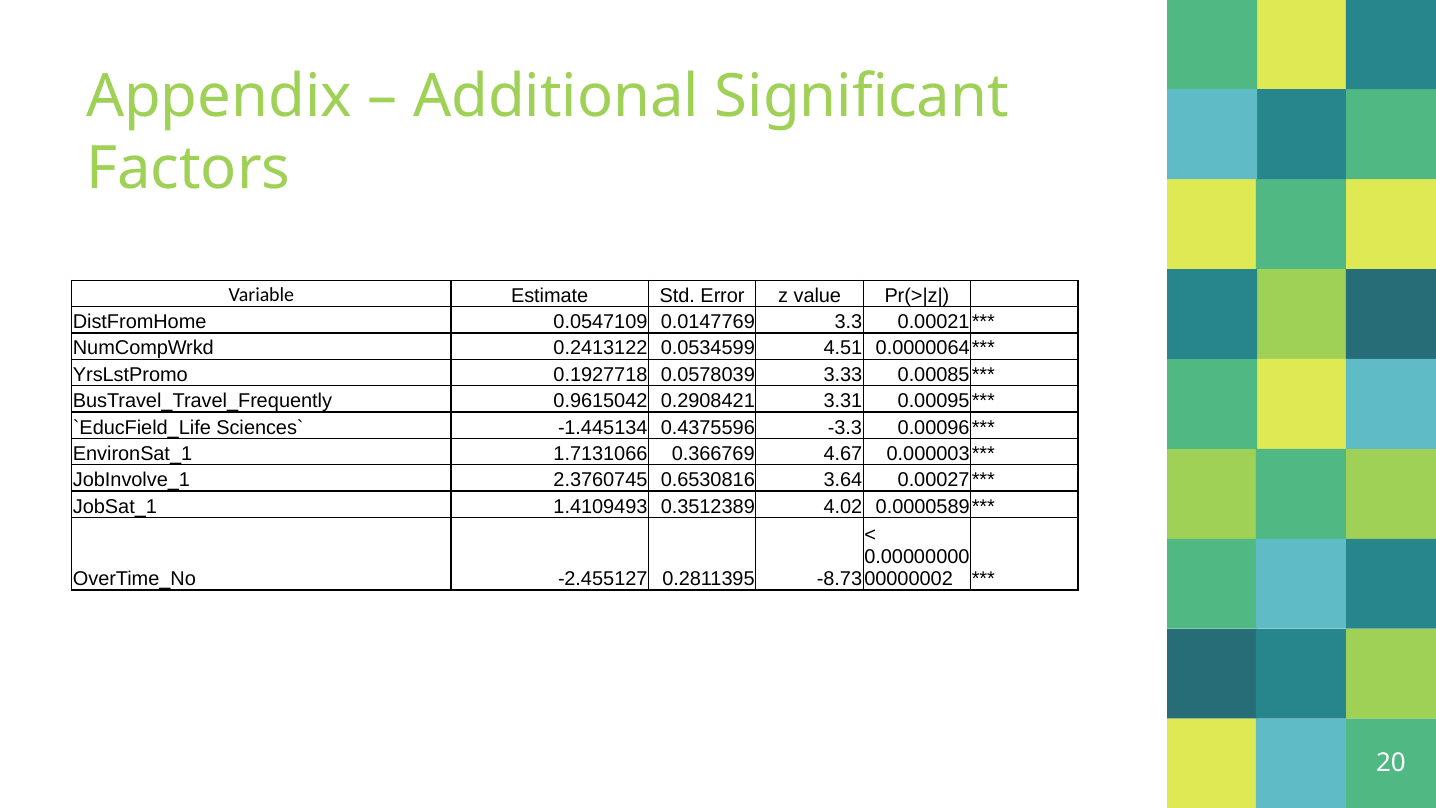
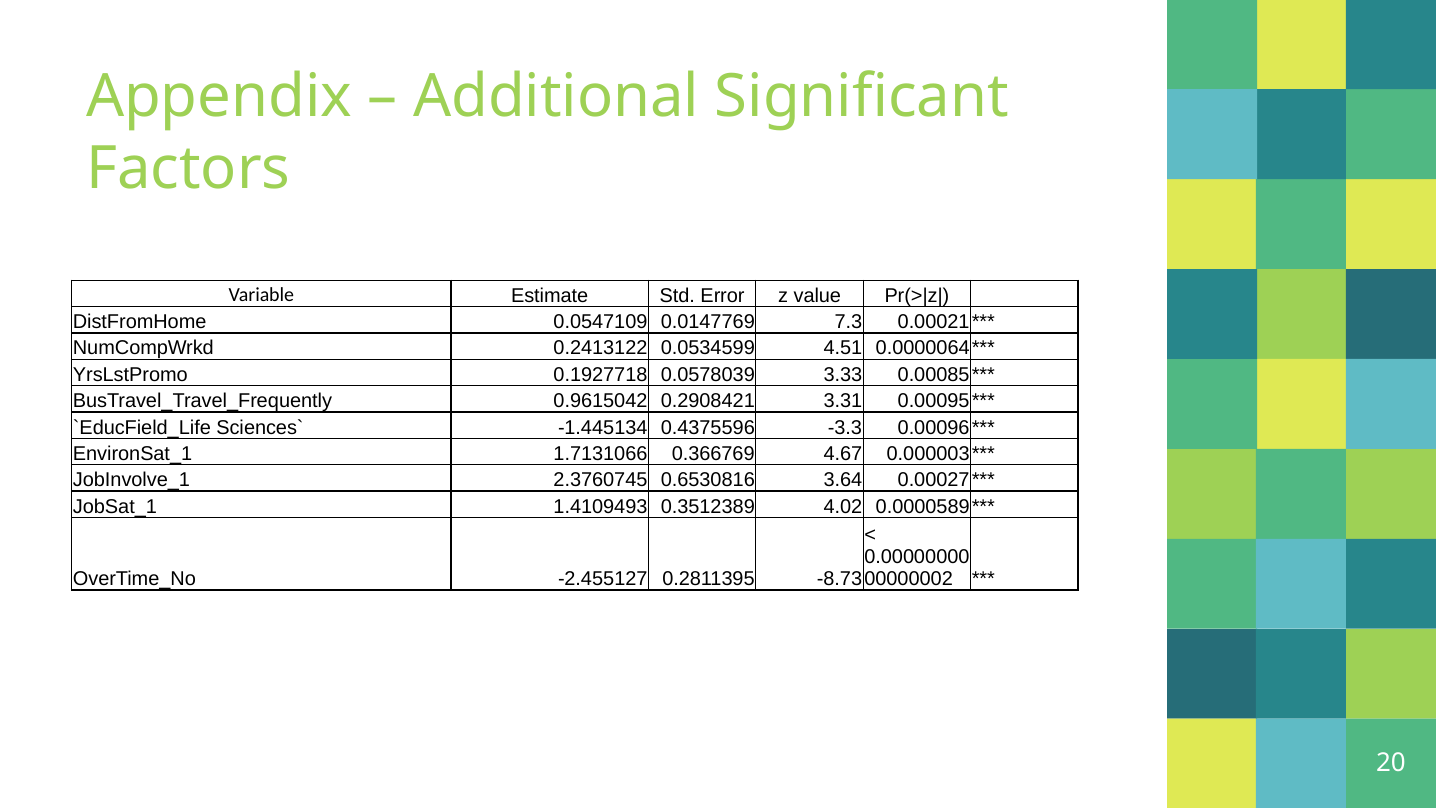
3.3: 3.3 -> 7.3 (848, 322)
